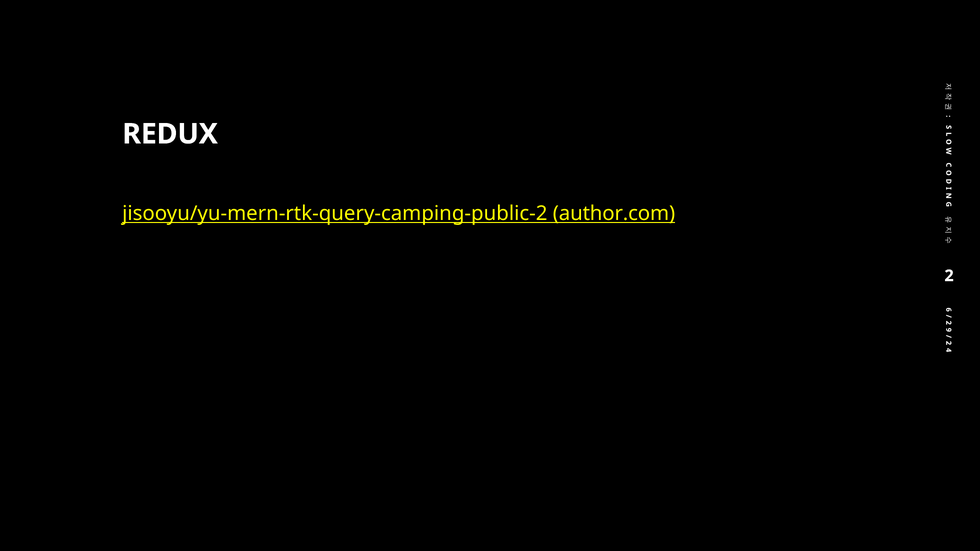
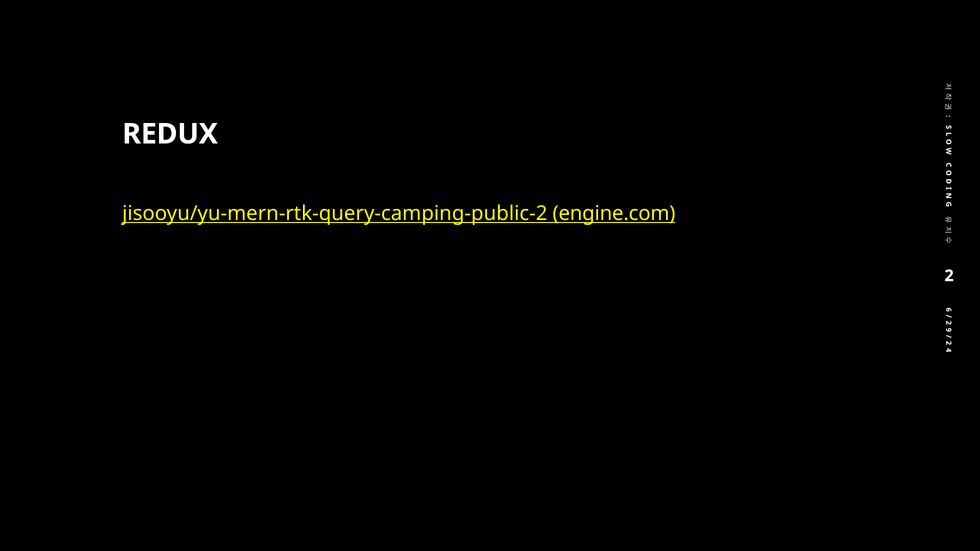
author.com: author.com -> engine.com (614, 213)
